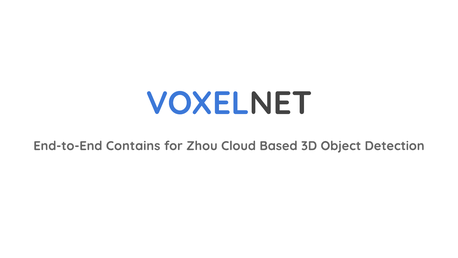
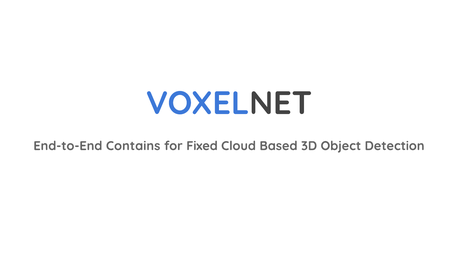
Zhou: Zhou -> Fixed (202, 146)
